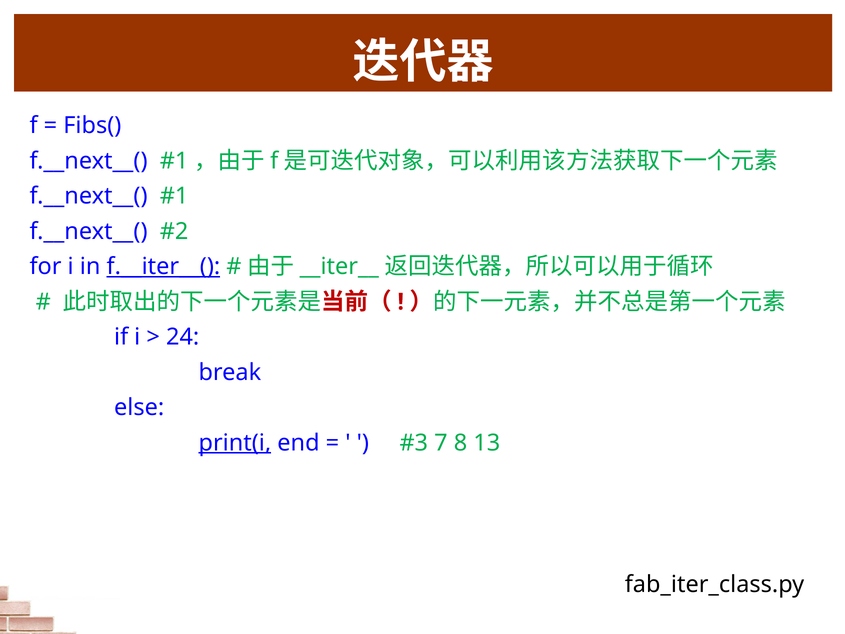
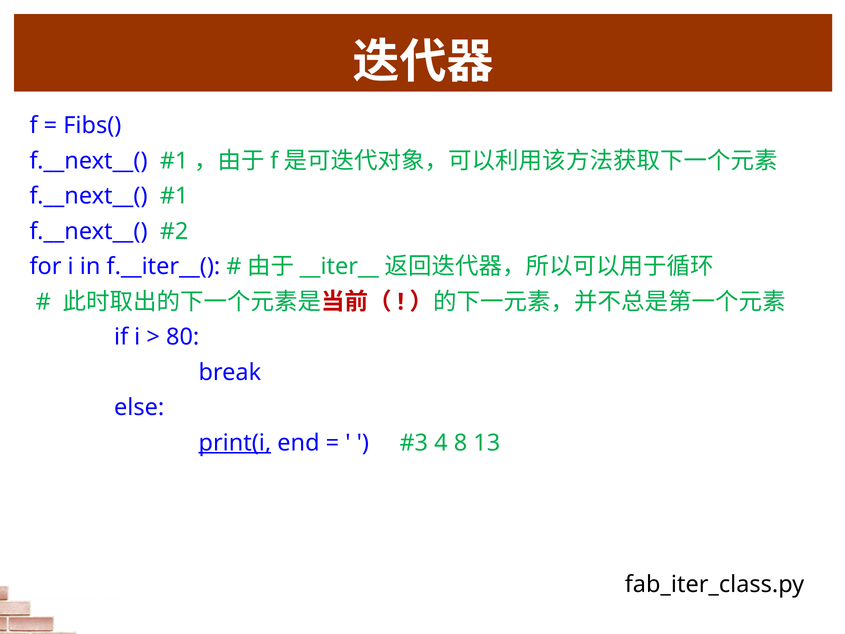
f.__iter__( underline: present -> none (163, 267)
24: 24 -> 80 (183, 337)
7: 7 -> 4 (441, 443)
